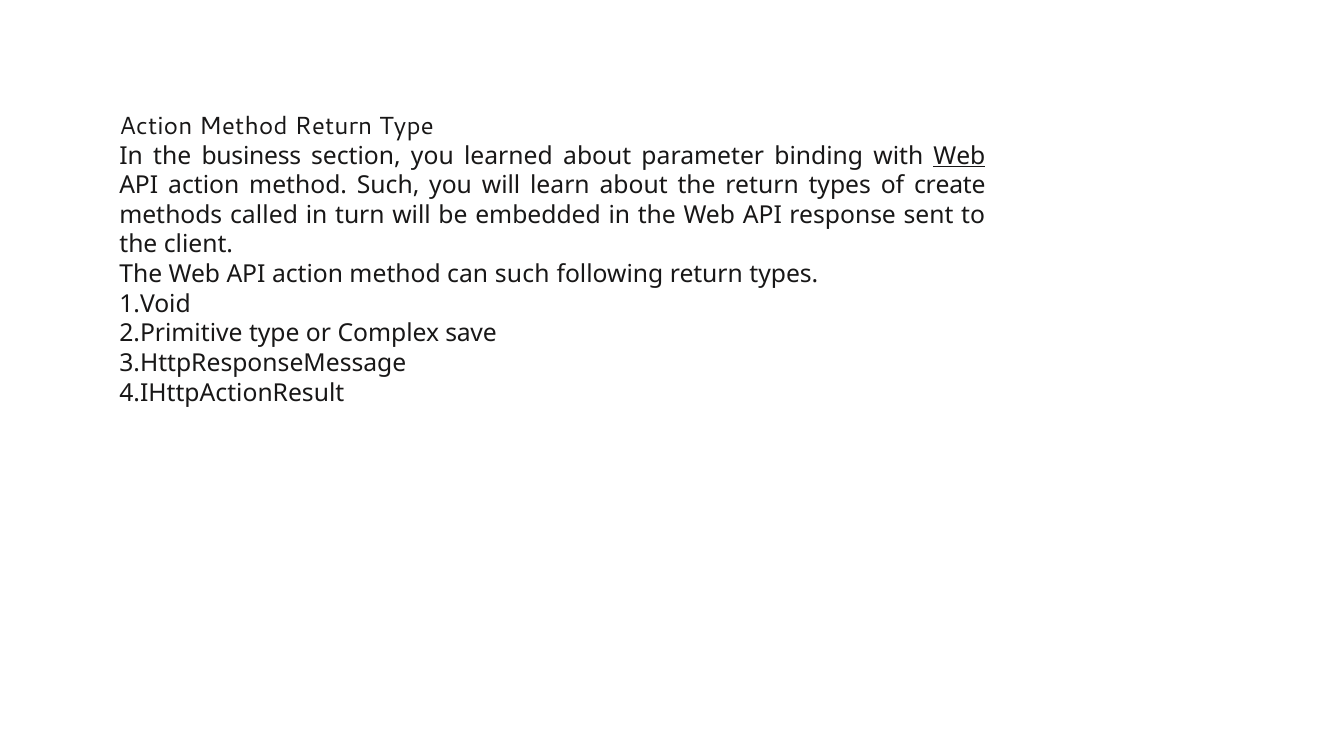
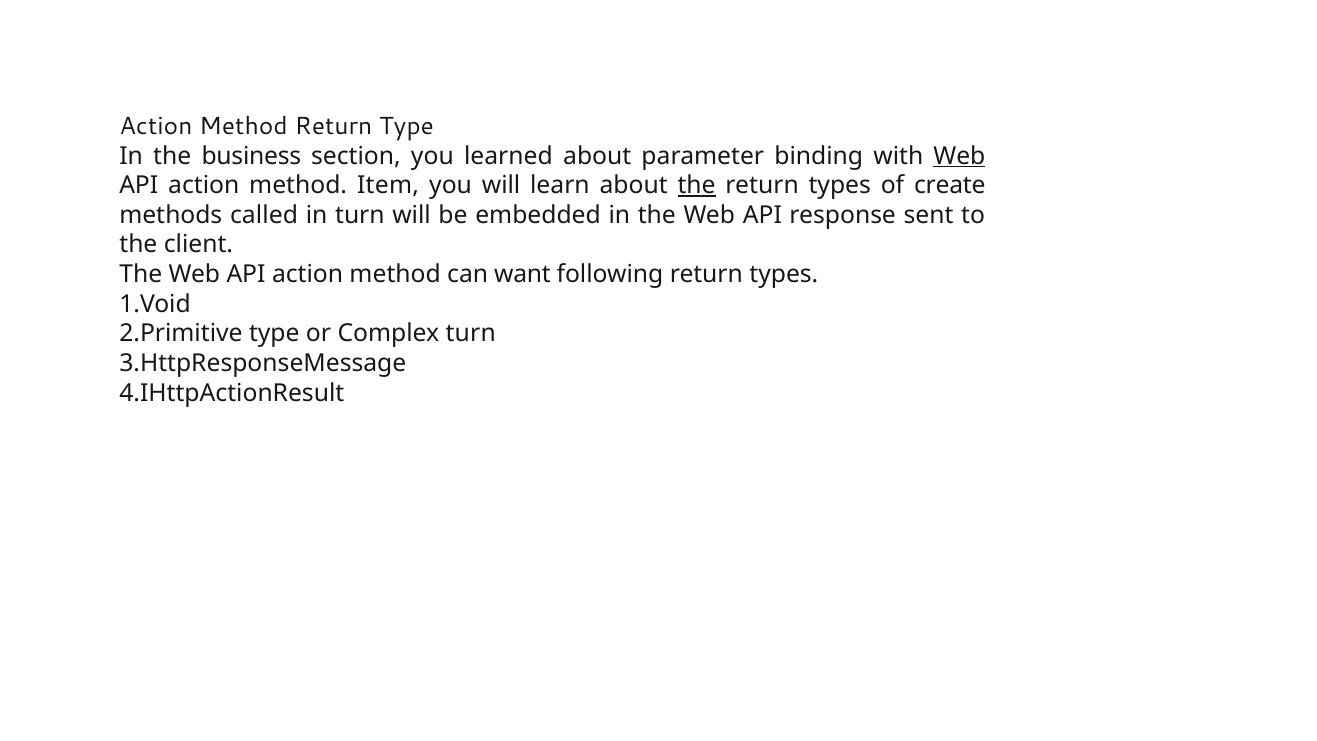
method Such: Such -> Item (388, 185)
the underline: none -> present (697, 185)
can such: such -> want (522, 274)
Complex save: save -> turn (471, 334)
